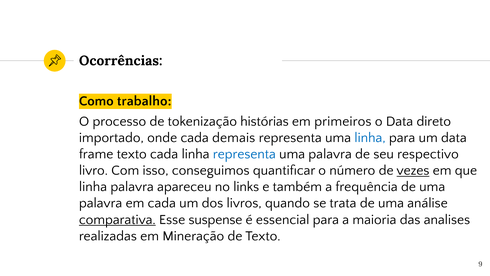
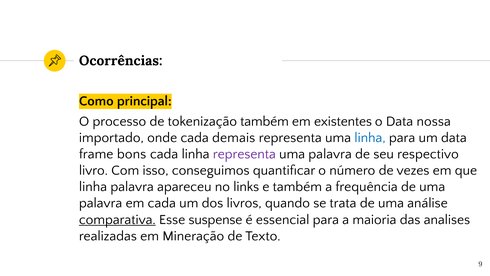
trabalho: trabalho -> principal (144, 101)
tokenização histórias: histórias -> também (265, 121)
primeiros: primeiros -> existentes (343, 121)
direto: direto -> nossa (434, 121)
frame texto: texto -> bons (132, 154)
representa colour: blue -> purple (244, 154)
vezes underline: present -> none (413, 170)
